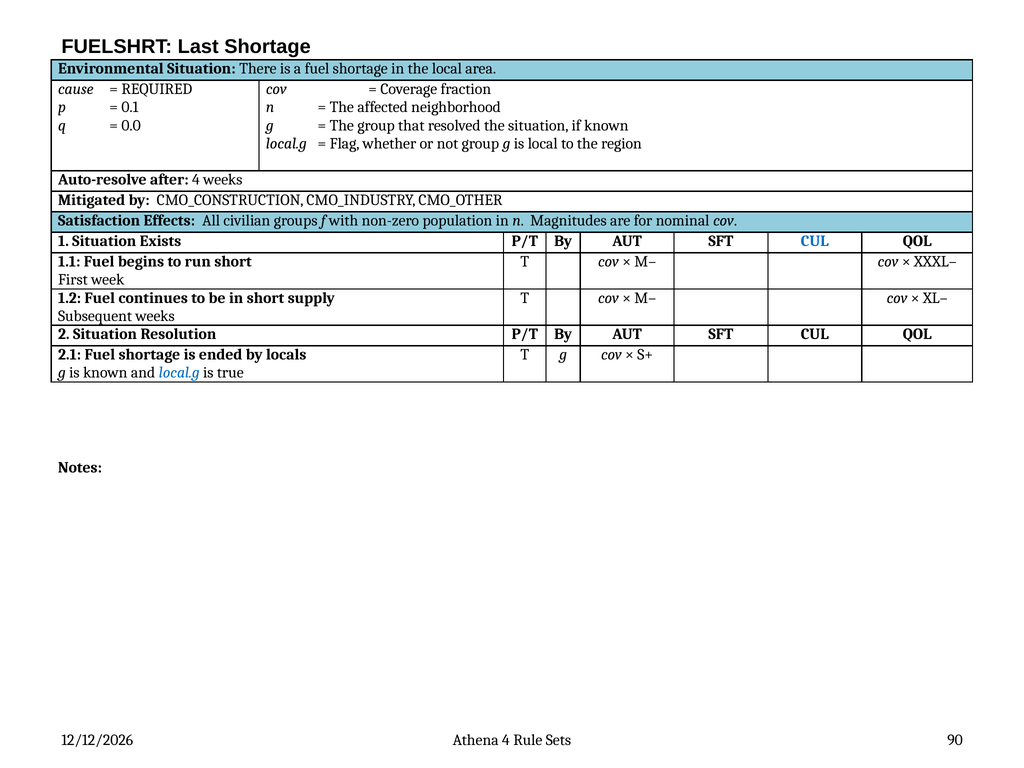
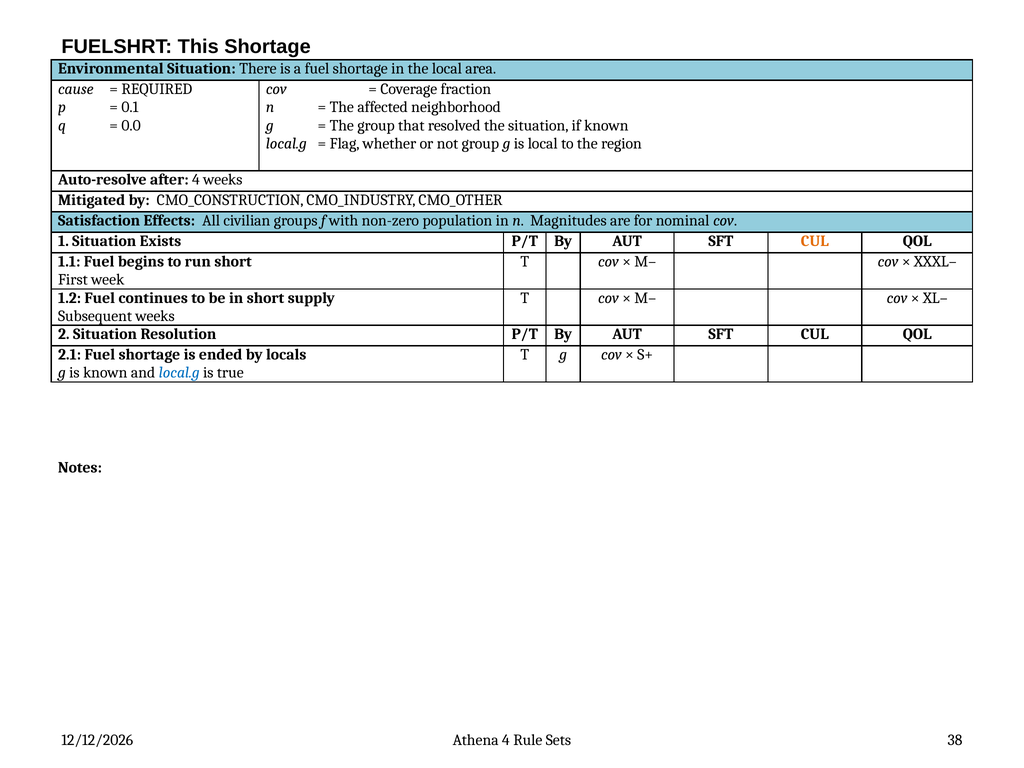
Last: Last -> This (198, 47)
CUL colour: blue -> orange (815, 241)
90: 90 -> 38 (955, 740)
